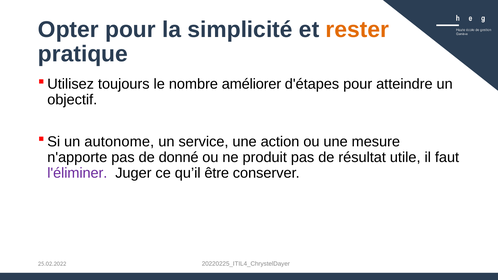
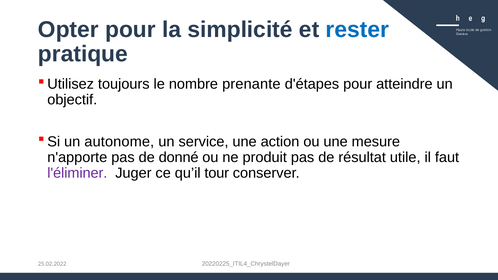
rester colour: orange -> blue (357, 30)
améliorer: améliorer -> prenante (251, 84)
être: être -> tour (217, 173)
